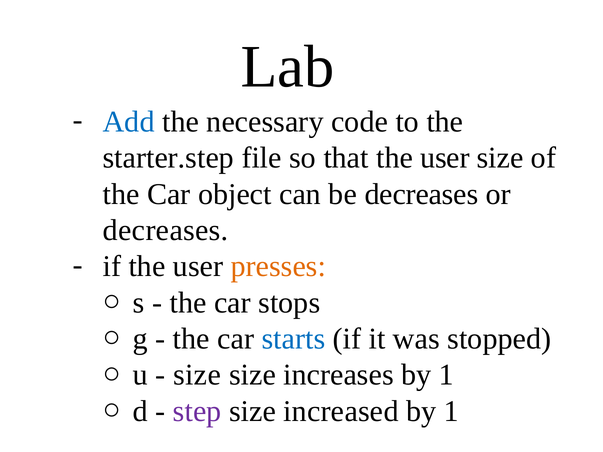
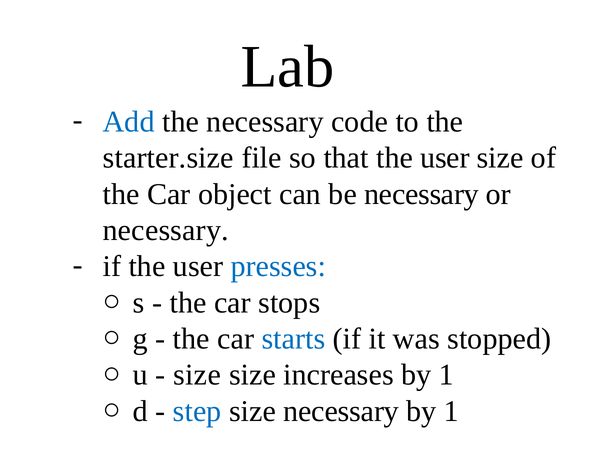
starter.step: starter.step -> starter.size (168, 158)
be decreases: decreases -> necessary (422, 194)
decreases: decreases -> necessary (166, 230)
presses colour: orange -> blue (278, 267)
step colour: purple -> blue (197, 411)
size increased: increased -> necessary (341, 411)
